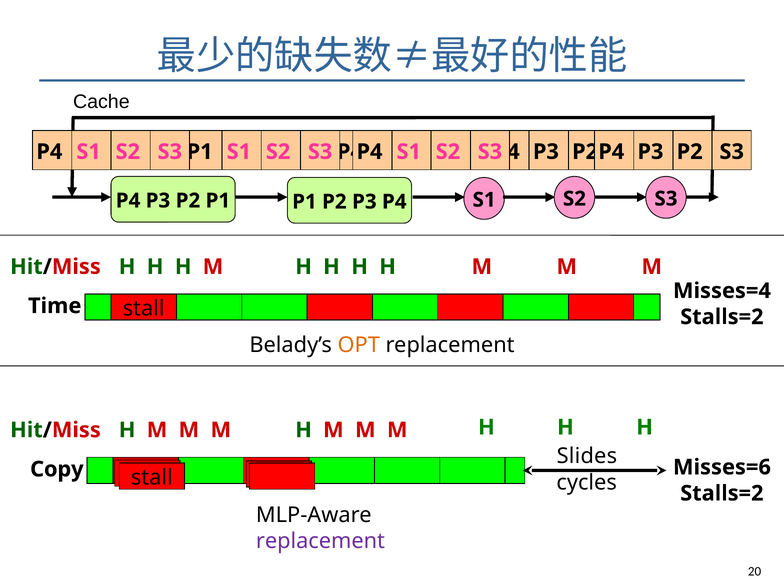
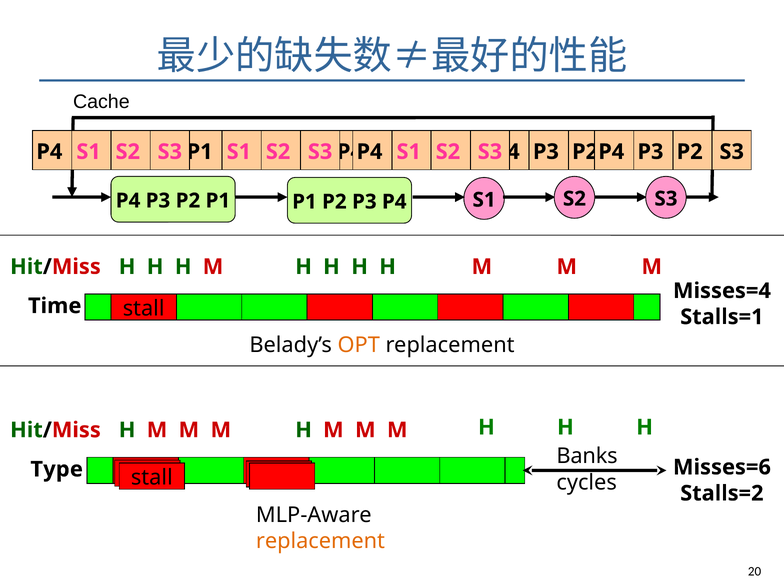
Stalls=2: Stalls=2 -> Stalls=1 (722, 317)
Slides: Slides -> Banks (587, 456)
Copy: Copy -> Type (57, 469)
replacement colour: purple -> orange (320, 541)
